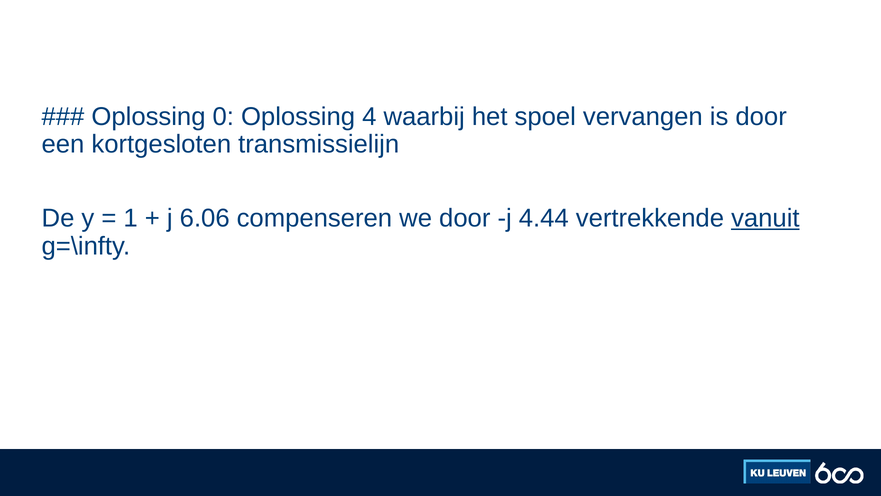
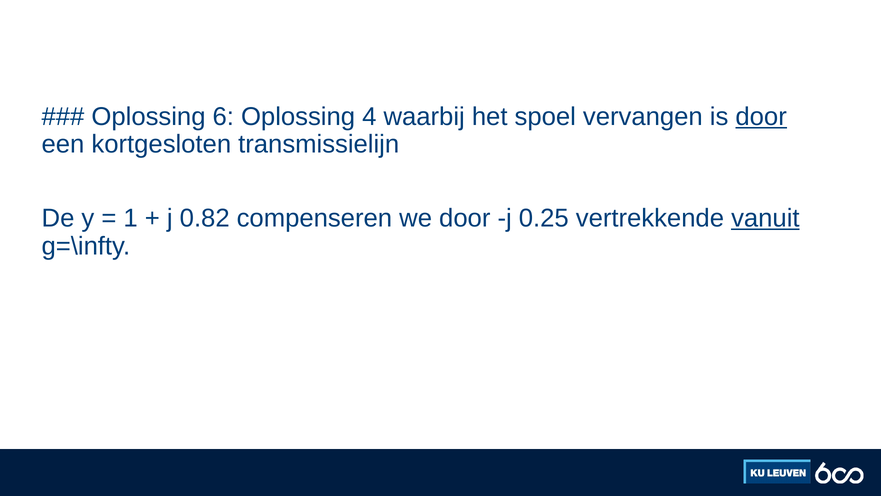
0: 0 -> 6 (223, 117)
door underline: none -> present (761, 117)
6.06: 6.06 -> 0.82 (205, 218)
4.44: 4.44 -> 0.25 (544, 218)
